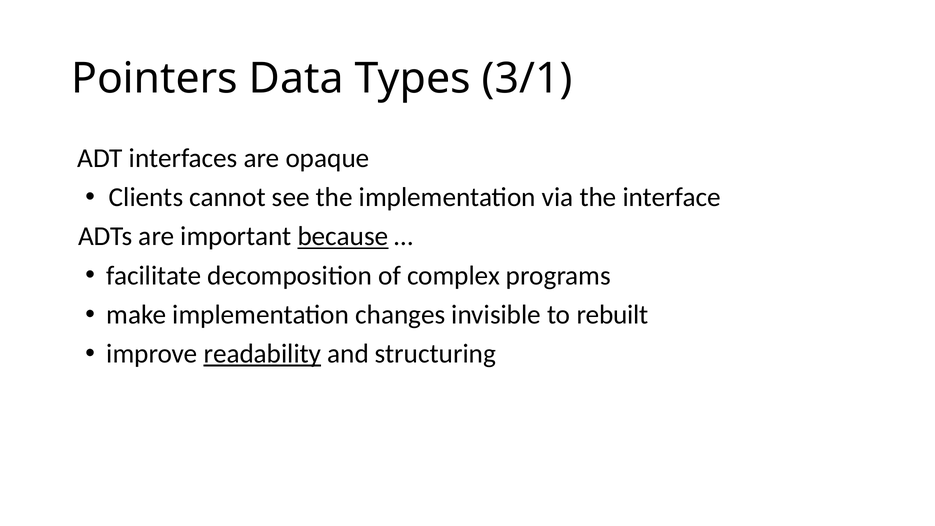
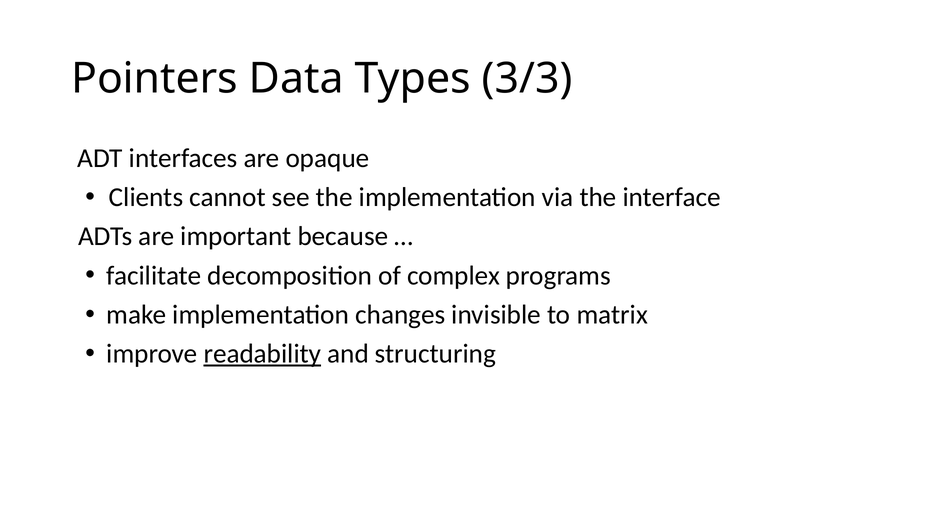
3/1: 3/1 -> 3/3 (527, 79)
because underline: present -> none (343, 236)
rebuilt: rebuilt -> matrix (612, 315)
